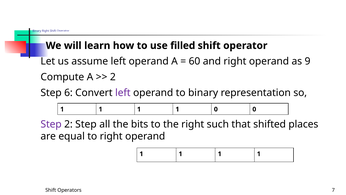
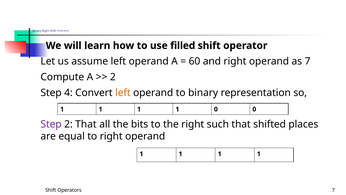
as 9: 9 -> 7 (308, 61)
6: 6 -> 4 (68, 93)
left colour: purple -> orange (123, 93)
Step: Step -> That (86, 124)
